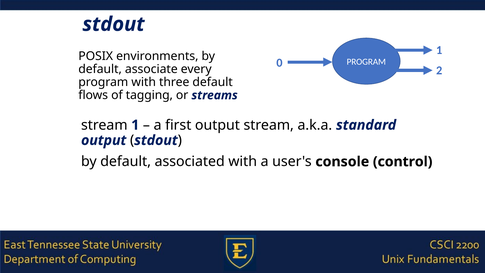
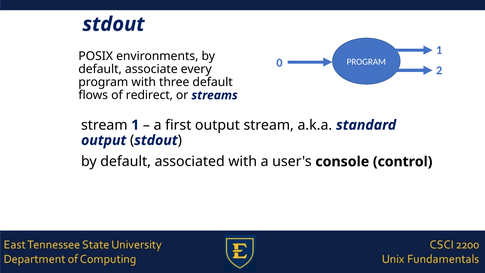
tagging: tagging -> redirect (149, 95)
